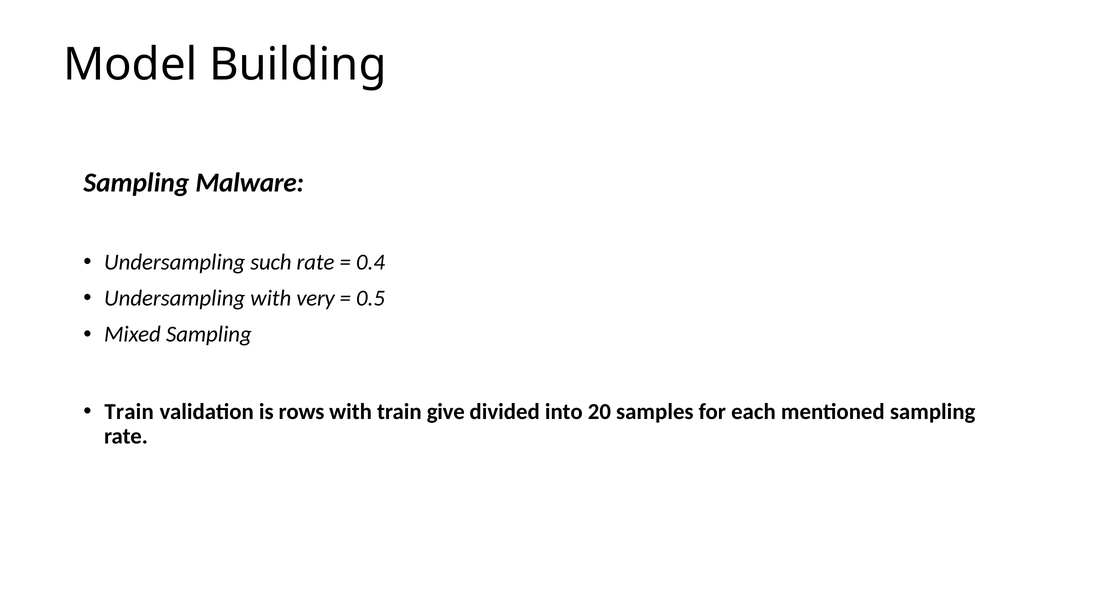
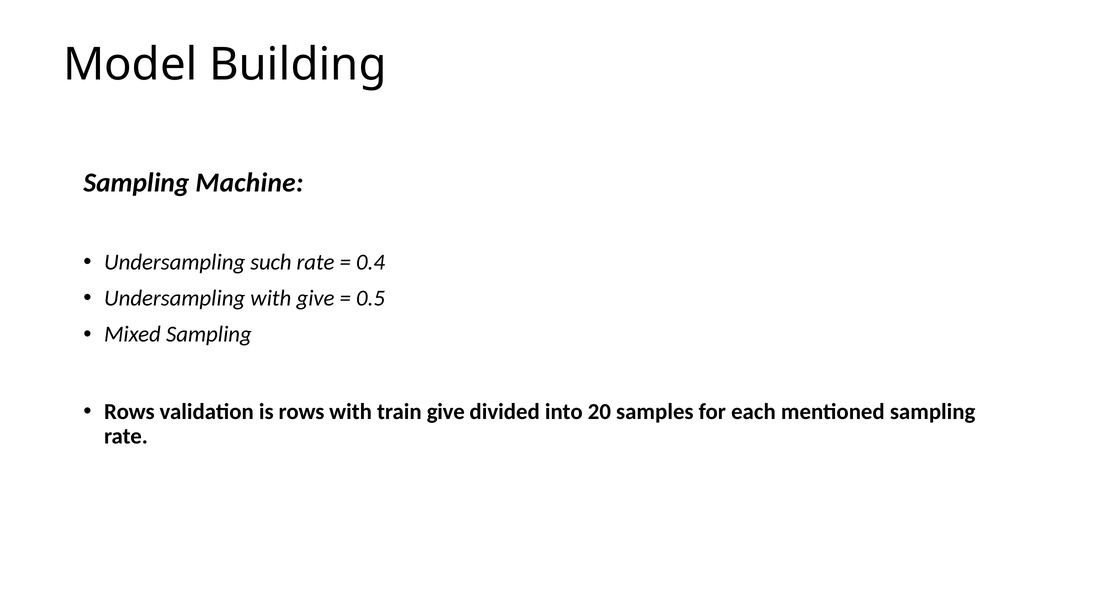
Malware: Malware -> Machine (249, 183)
with very: very -> give (316, 298)
Train: Train -> Rows (129, 411)
